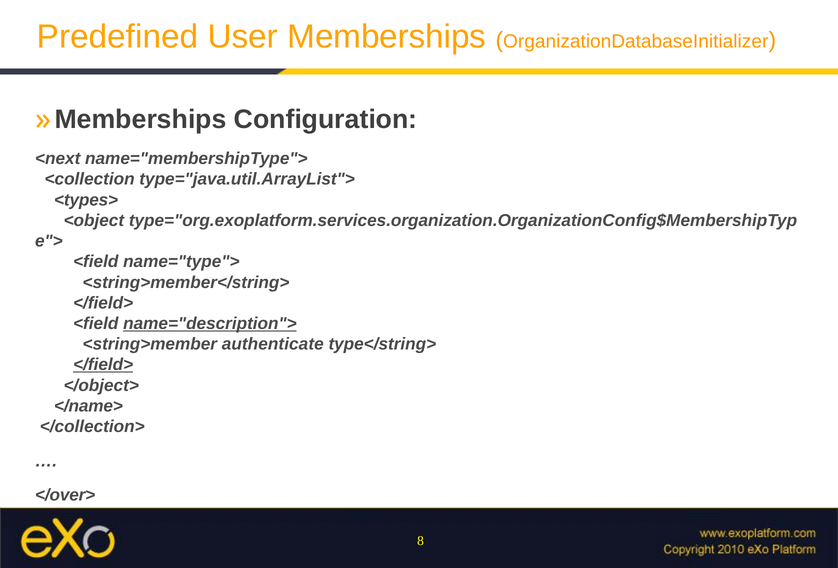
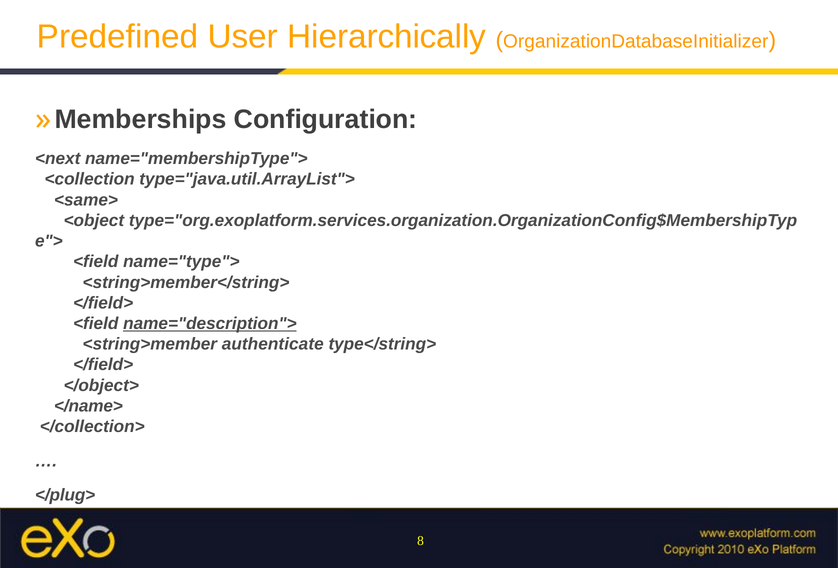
User Memberships: Memberships -> Hierarchically (387, 37)
<types>: <types> -> <same> (86, 200)
</field> underline: present -> none (103, 365)
</over>: </over> -> </plug> (65, 495)
